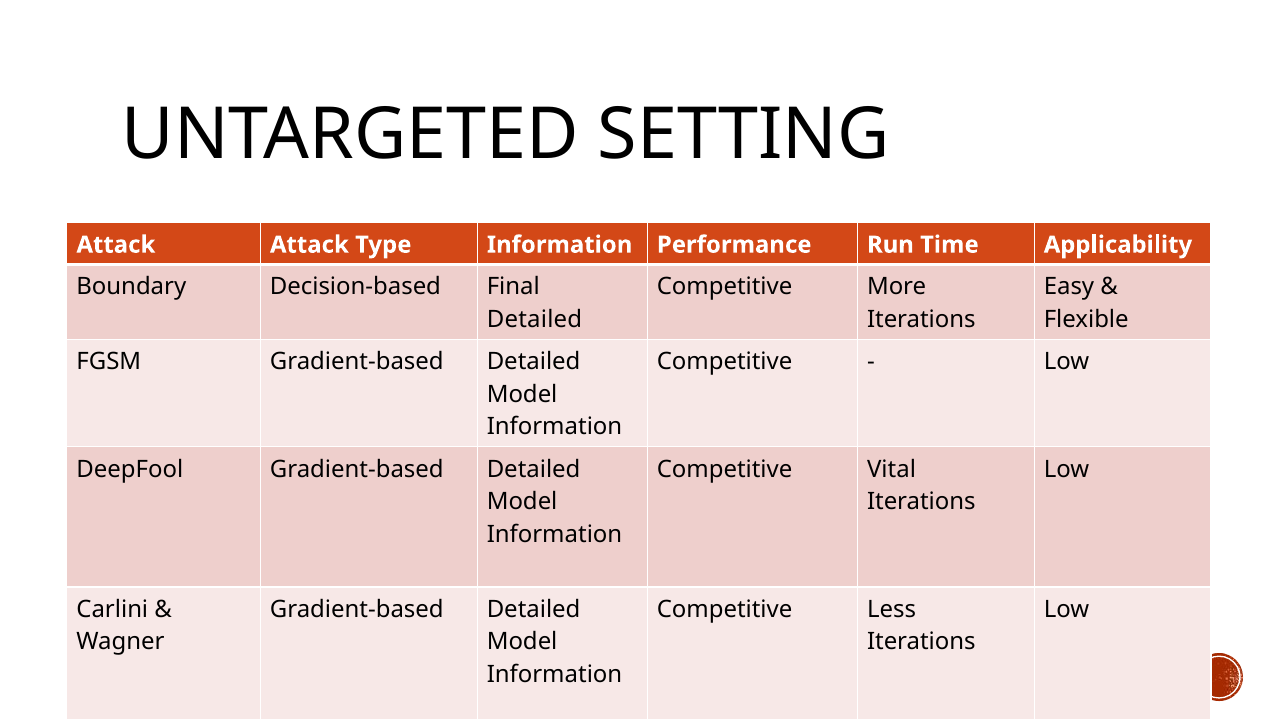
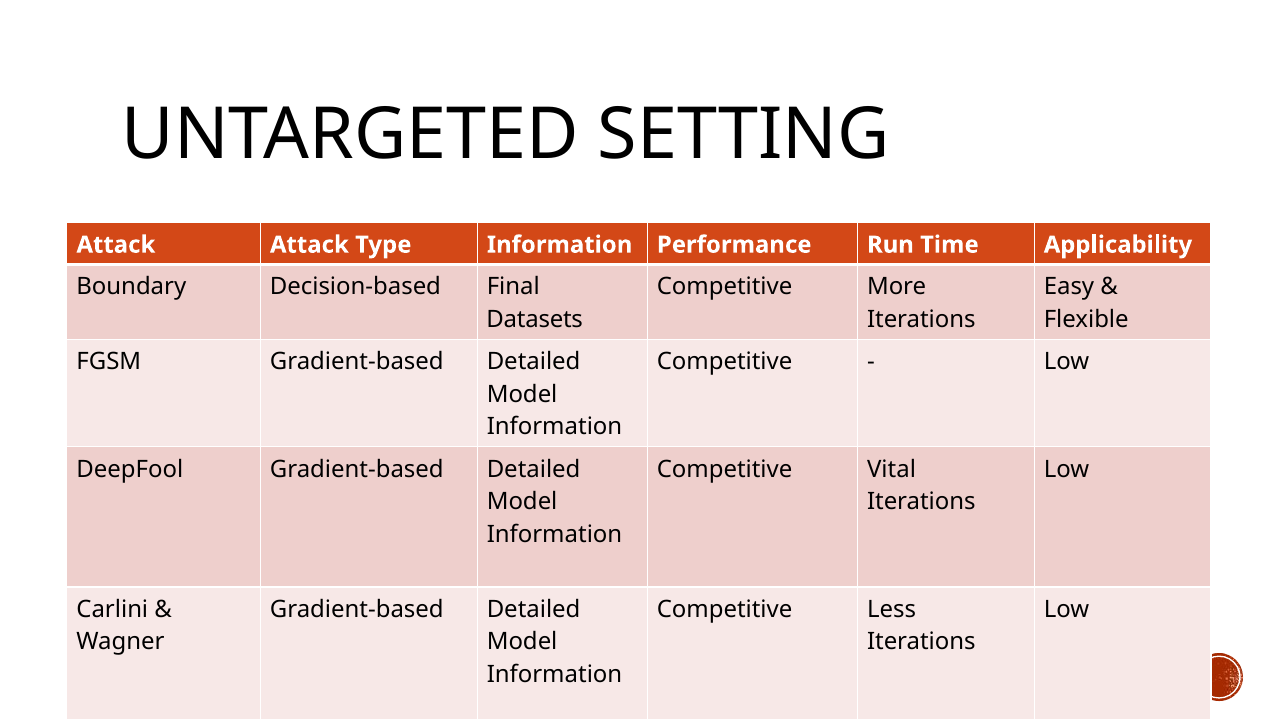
Detailed: Detailed -> Datasets (535, 320)
